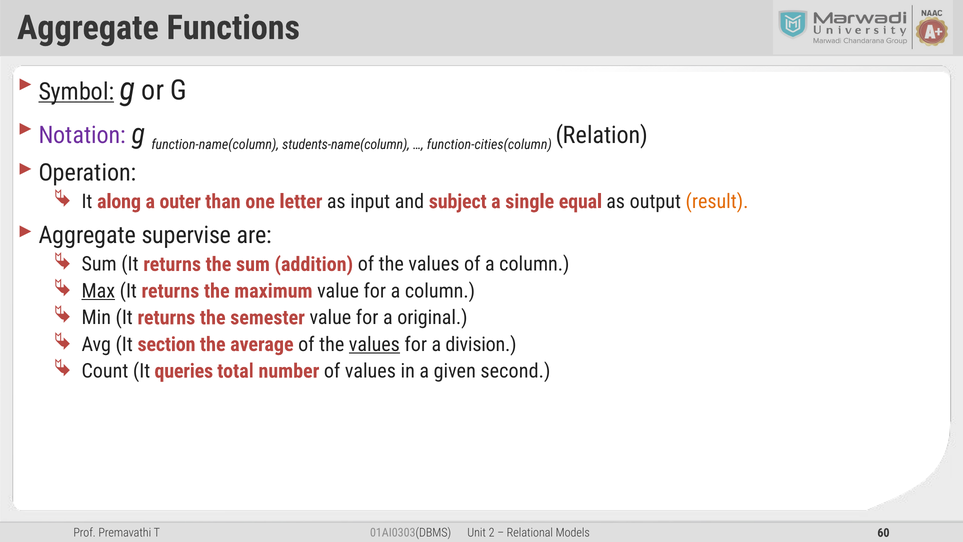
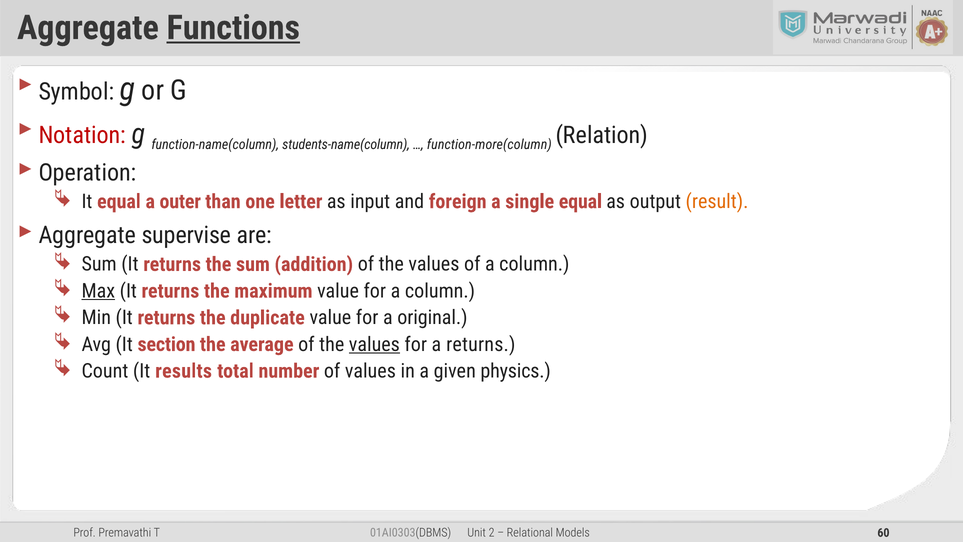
Functions underline: none -> present (233, 28)
Symbol underline: present -> none (76, 92)
Notation colour: purple -> red (82, 135)
function-cities(column: function-cities(column -> function-more(column (489, 145)
It along: along -> equal (119, 201)
subject: subject -> foreign (458, 201)
semester: semester -> duplicate (267, 318)
a division: division -> returns (481, 344)
queries: queries -> results (184, 371)
second: second -> physics (516, 371)
